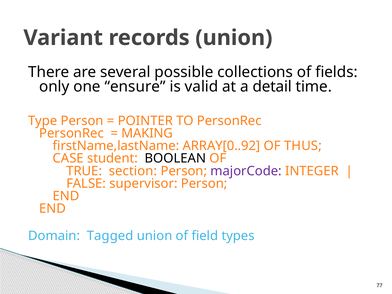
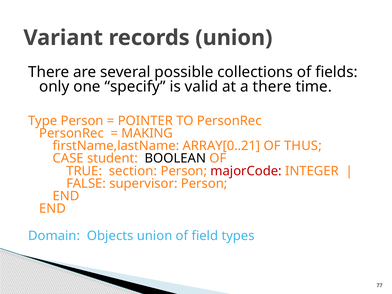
ensure: ensure -> specify (135, 87)
a detail: detail -> there (272, 87)
ARRAY[0..92: ARRAY[0..92 -> ARRAY[0..21 (221, 146)
majorCode colour: purple -> red (246, 171)
Tagged: Tagged -> Objects (110, 236)
